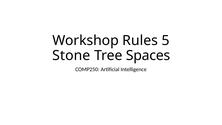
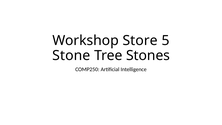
Rules: Rules -> Store (140, 41)
Spaces: Spaces -> Stones (148, 55)
